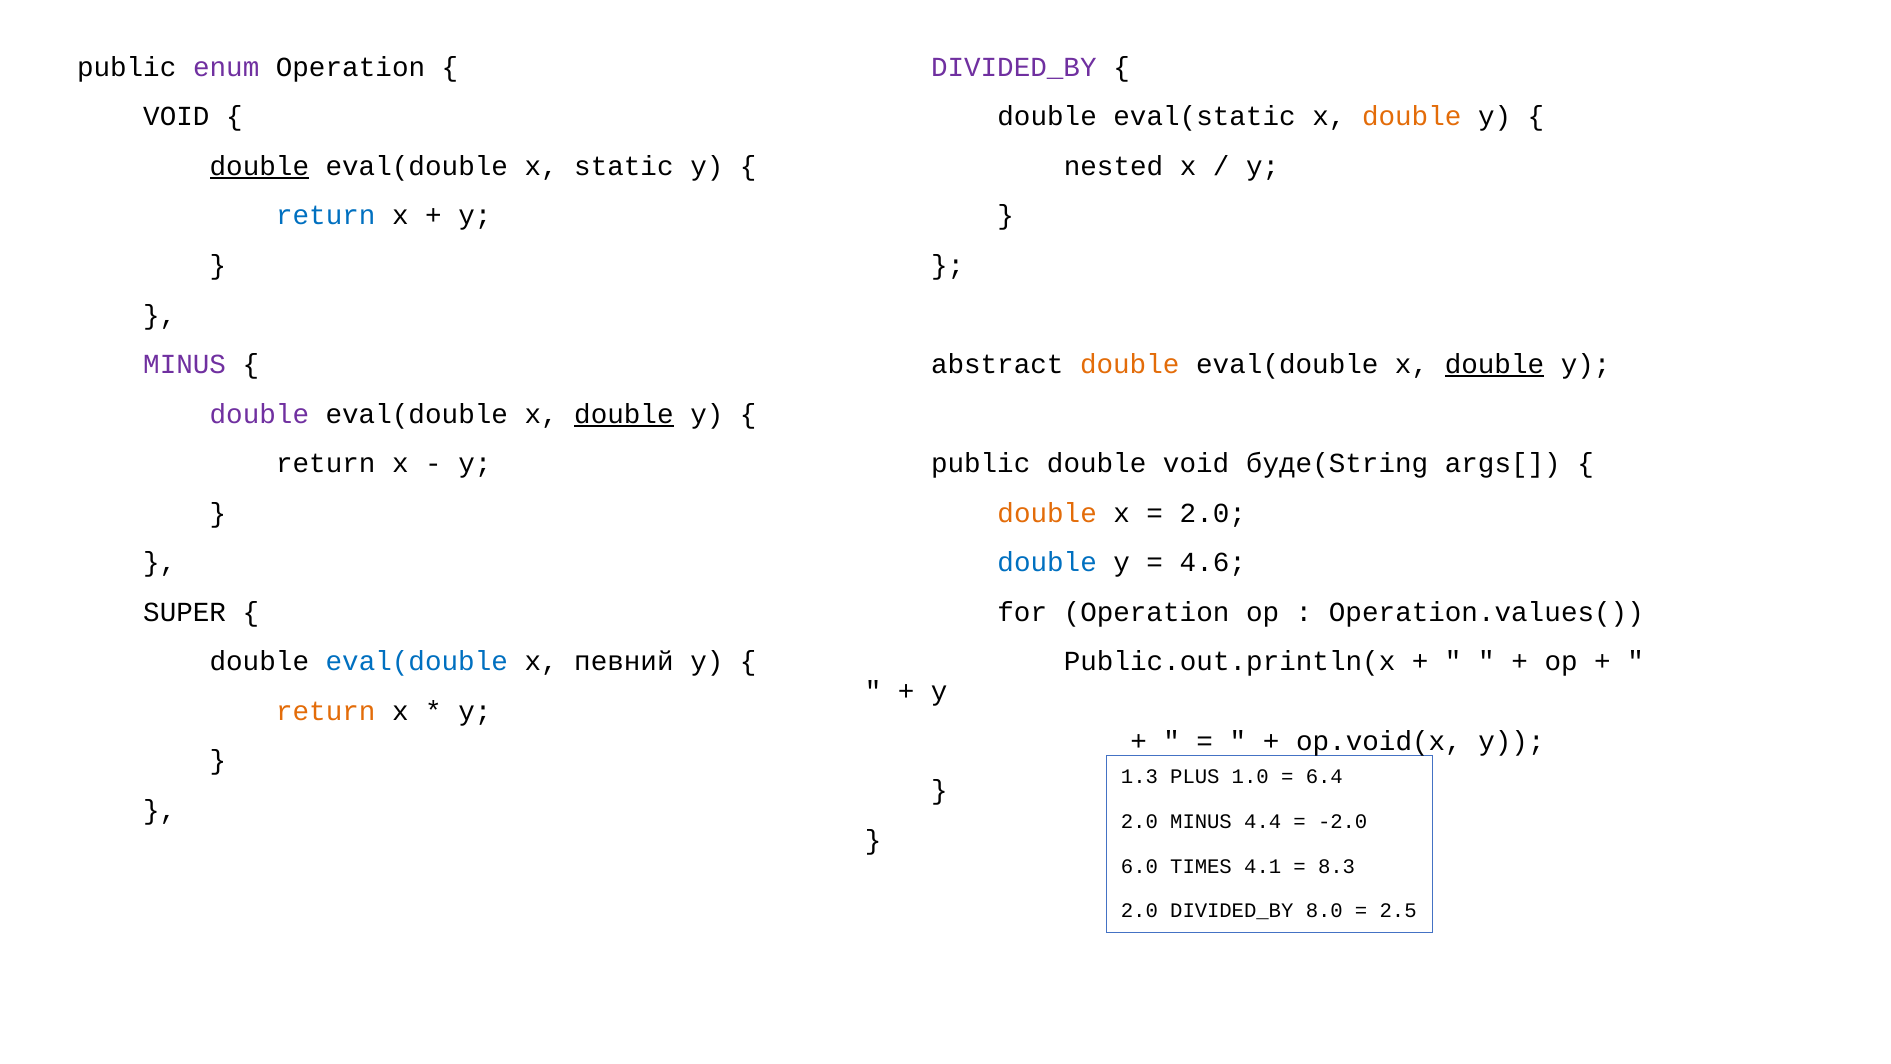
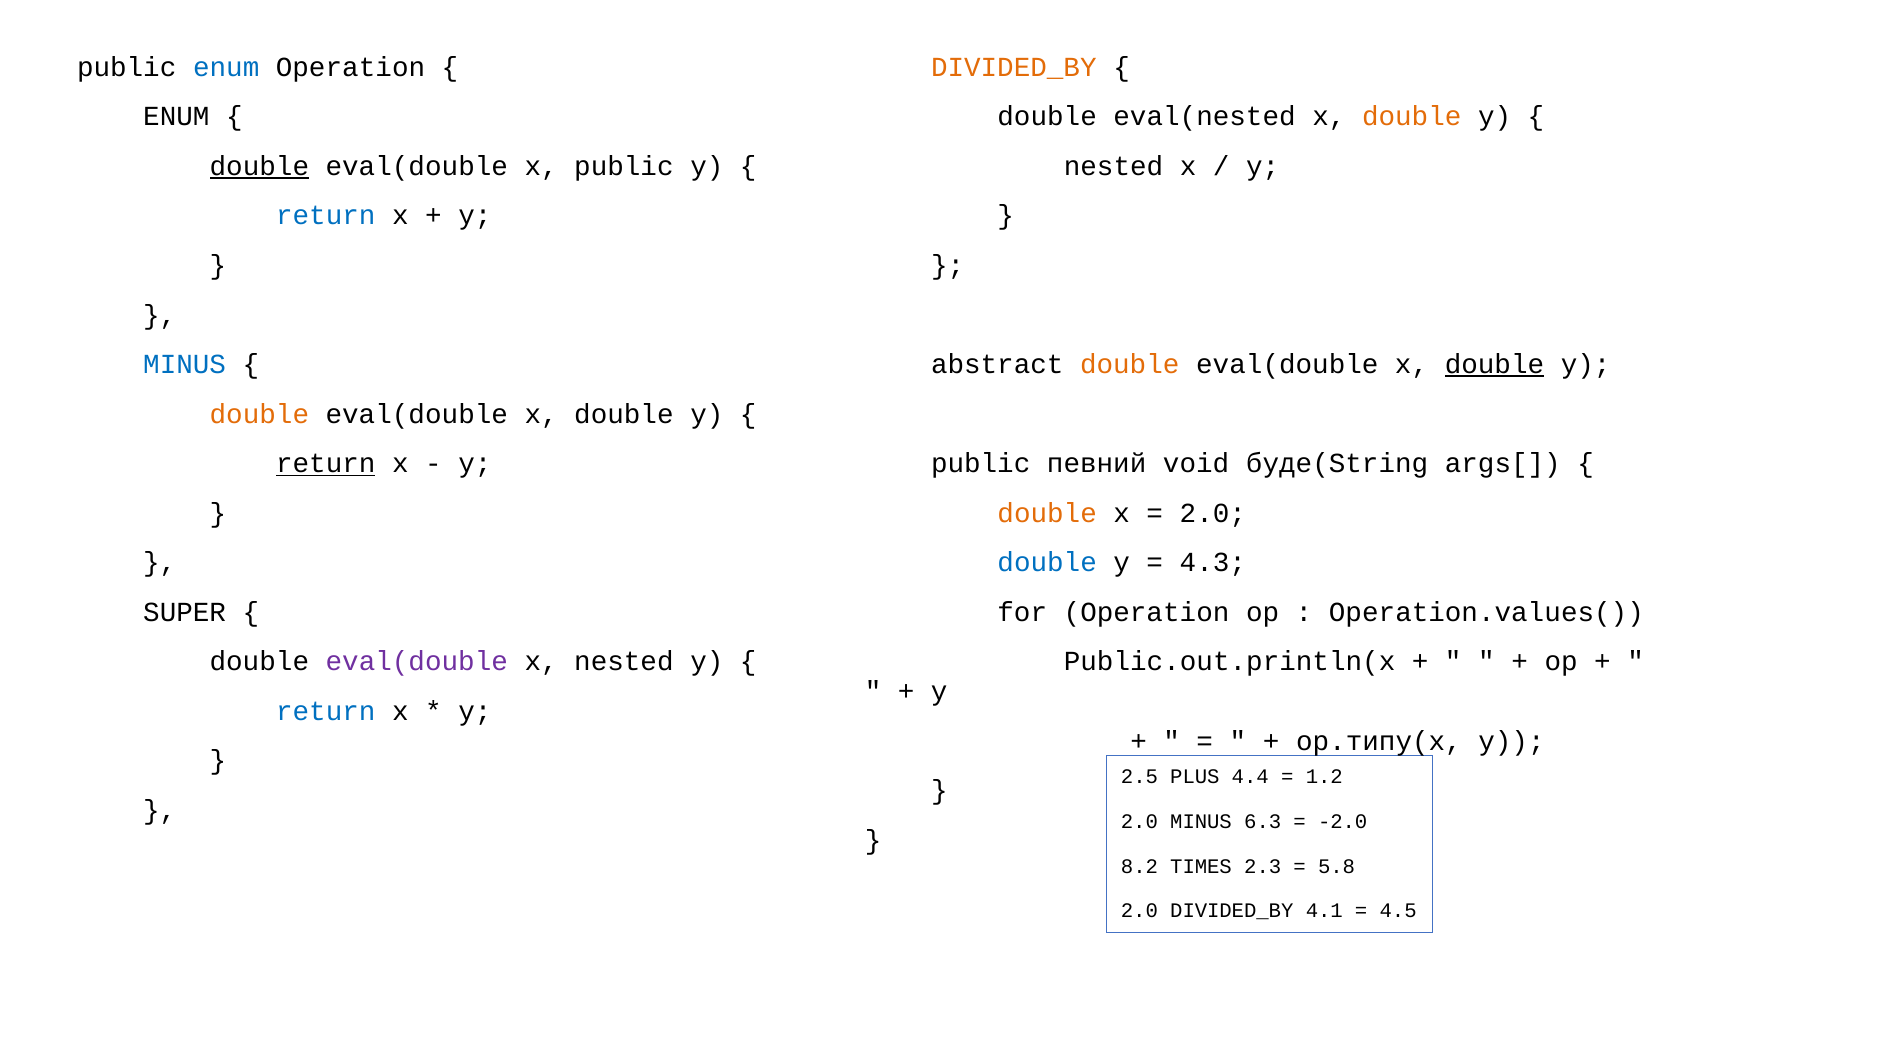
enum colour: purple -> blue (226, 67)
DIVIDED_BY colour: purple -> orange (1014, 67)
VOID: VOID -> ENUM (176, 117)
eval(static: eval(static -> eval(nested (1205, 117)
x static: static -> public (624, 166)
MINUS colour: purple -> blue (185, 364)
double colour: purple -> orange (259, 414)
double underline: present -> none (624, 414)
public double: double -> певний (1097, 463)
return underline: none -> present (326, 463)
4.6: 4.6 -> 4.3 (1213, 562)
eval(double colour: blue -> purple (417, 661)
x певний: певний -> nested (624, 661)
return colour: orange -> blue (326, 711)
op.void(x: op.void(x -> op.типу(x (1379, 741)
1.3: 1.3 -> 2.5 (1139, 777)
1.0: 1.0 -> 4.4 (1250, 777)
6.4: 6.4 -> 1.2 (1324, 777)
4.4: 4.4 -> 6.3 (1263, 821)
6.0: 6.0 -> 8.2 (1139, 866)
4.1: 4.1 -> 2.3 (1263, 866)
8.3: 8.3 -> 5.8 (1337, 866)
8.0: 8.0 -> 4.1 (1324, 911)
2.5: 2.5 -> 4.5 (1398, 911)
